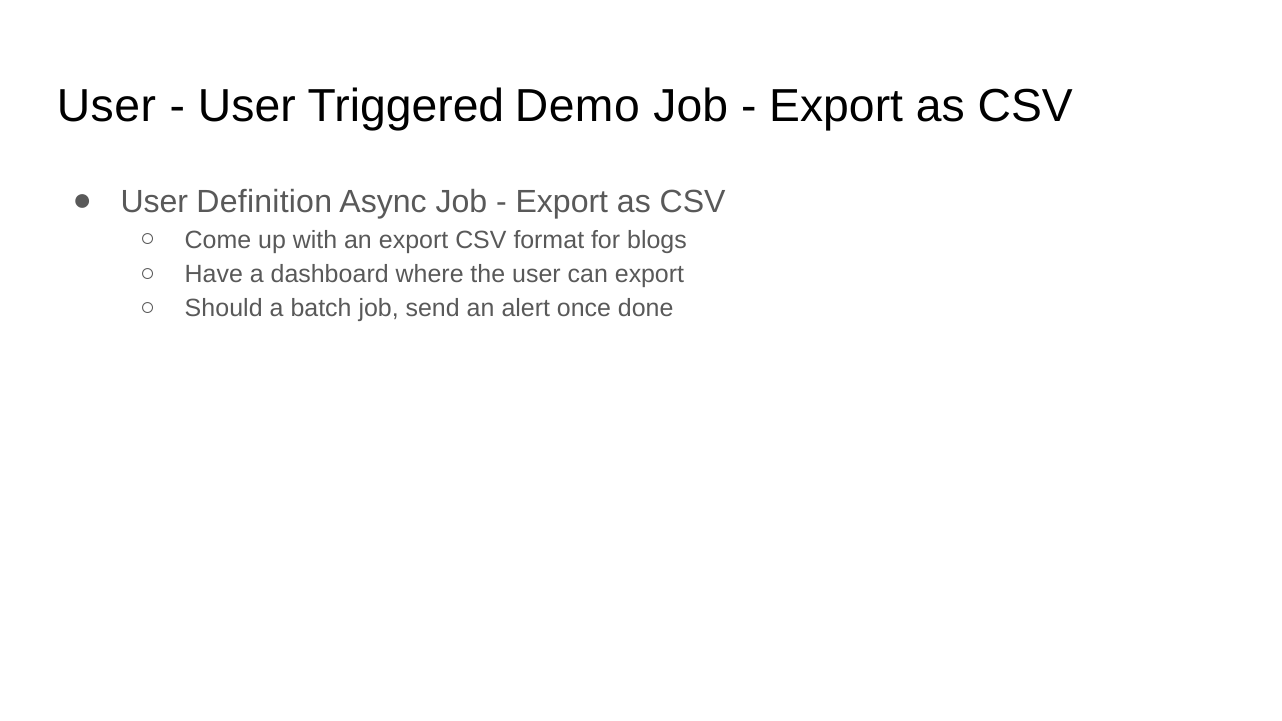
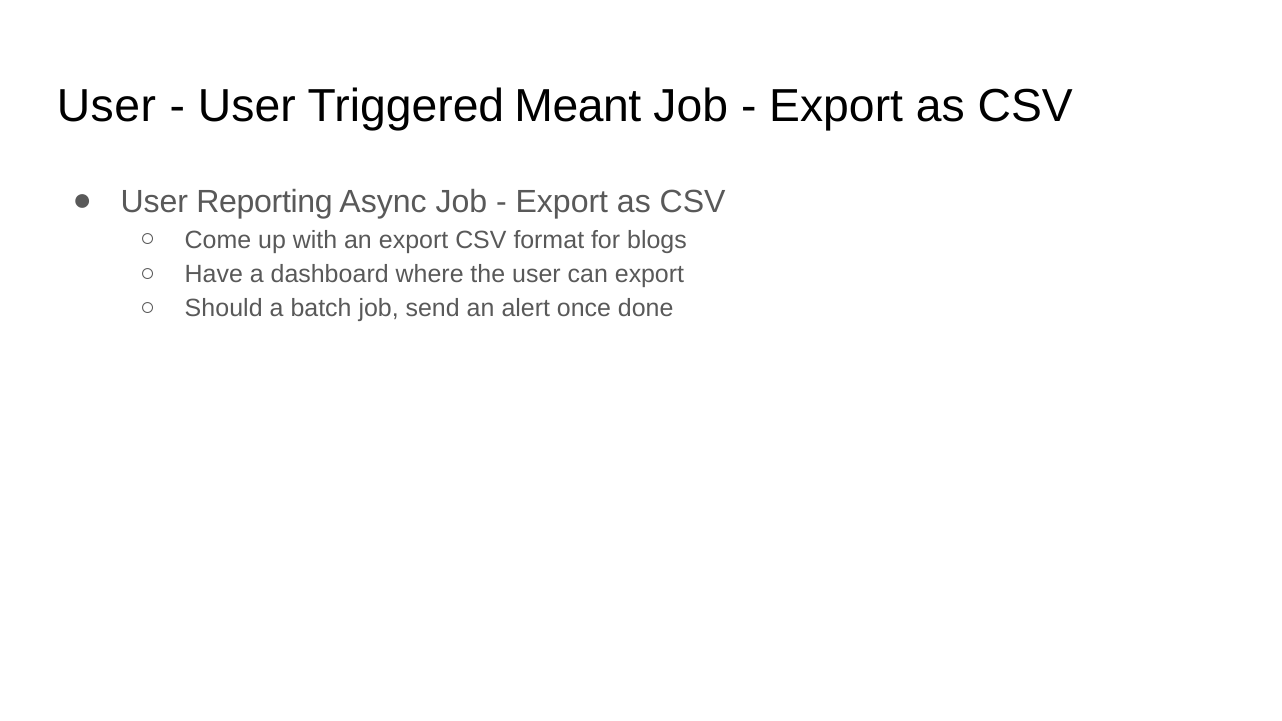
Demo: Demo -> Meant (578, 106)
Definition: Definition -> Reporting (265, 202)
